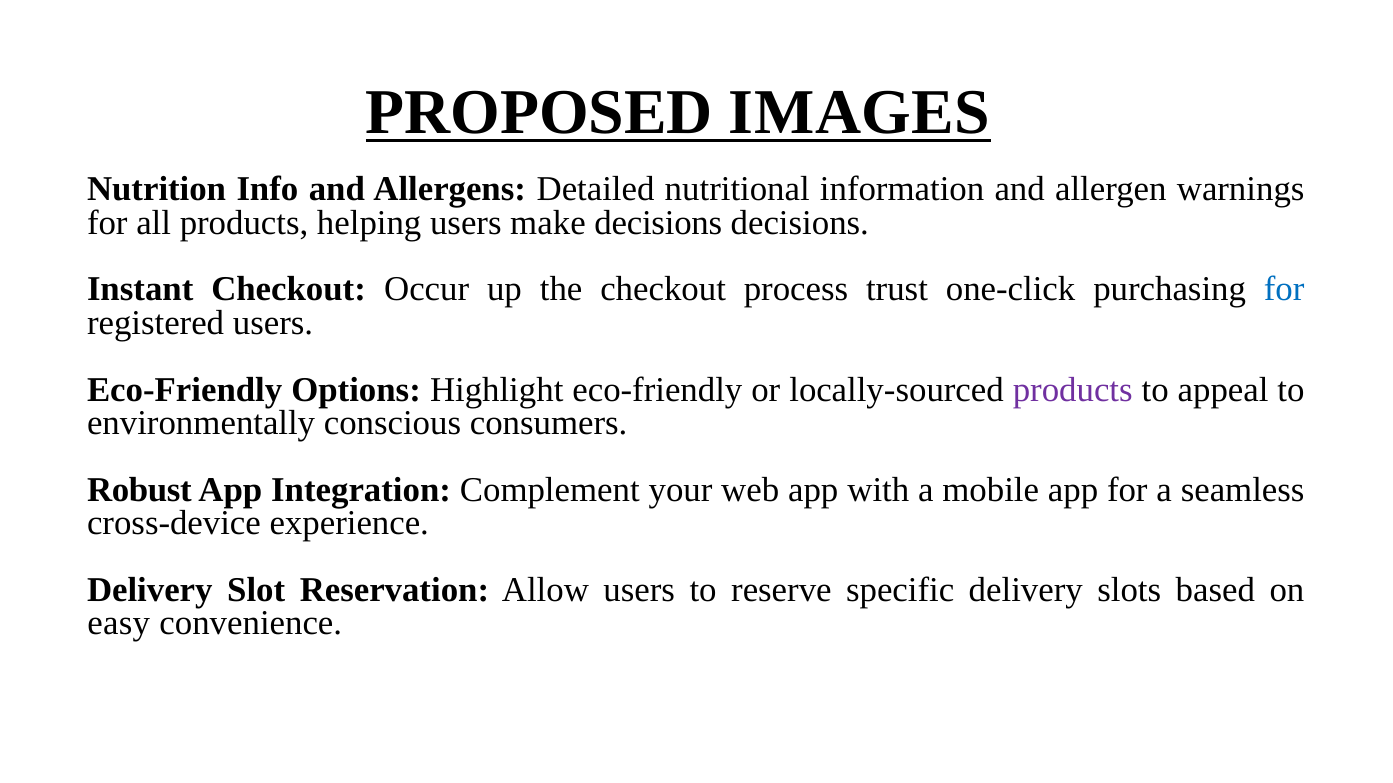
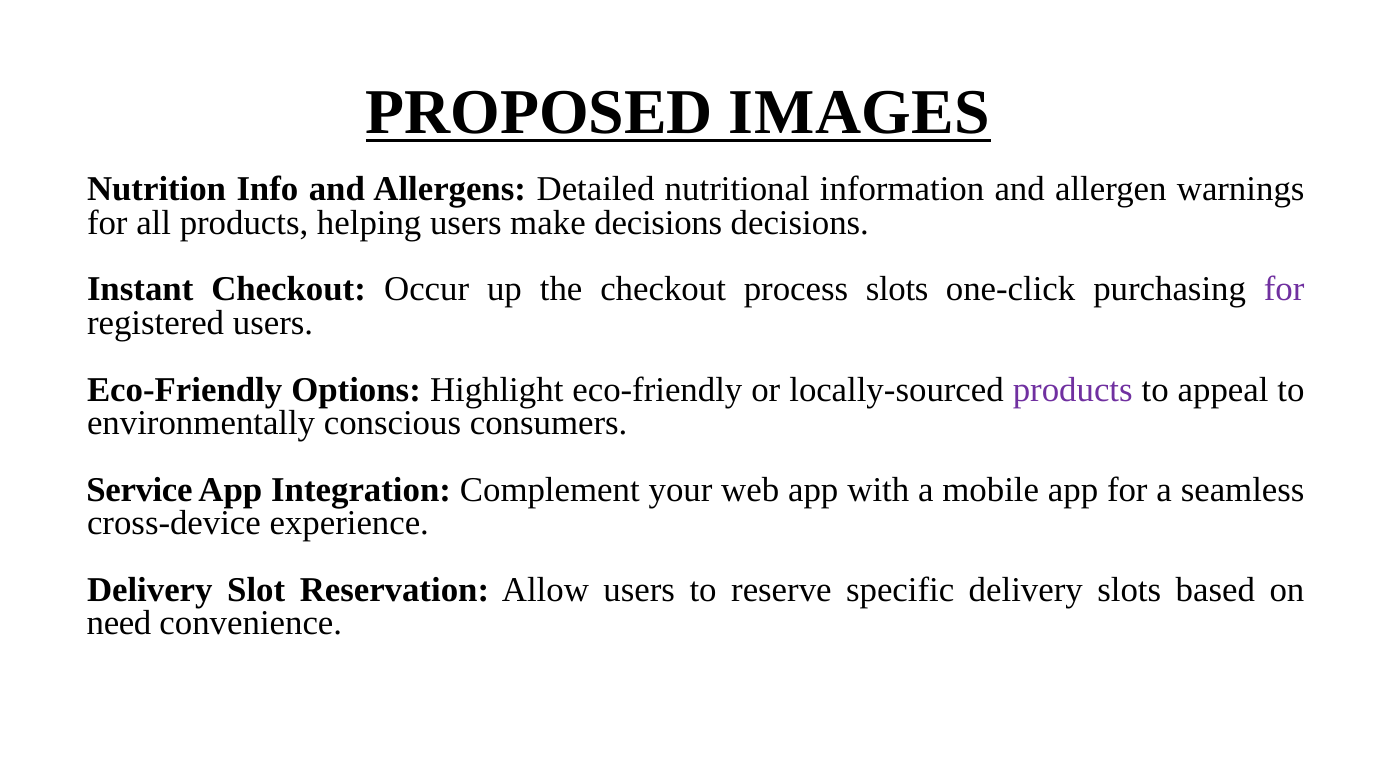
process trust: trust -> slots (897, 290)
for colour: blue -> purple (1284, 290)
Robust: Robust -> Service (139, 490)
easy: easy -> need (119, 624)
